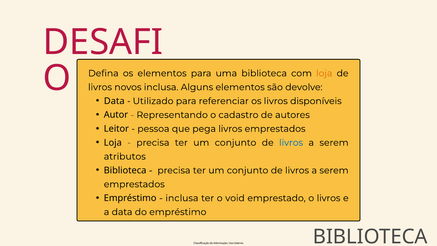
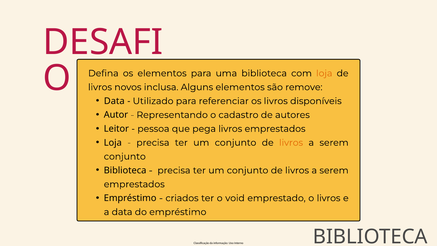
devolve: devolve -> remove (304, 87)
livros colour: blue -> orange (291, 143)
atributos: atributos -> conjunto (125, 156)
inclusa: inclusa -> criados (182, 198)
